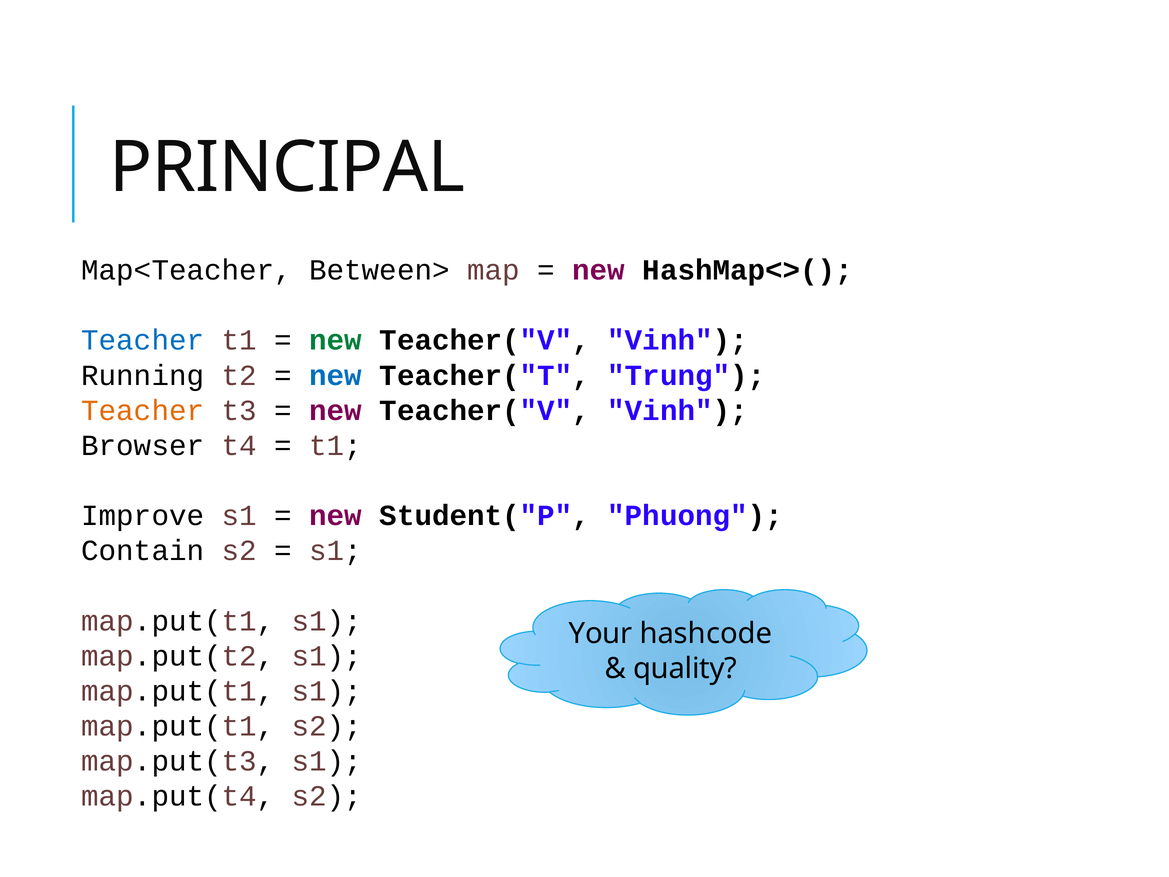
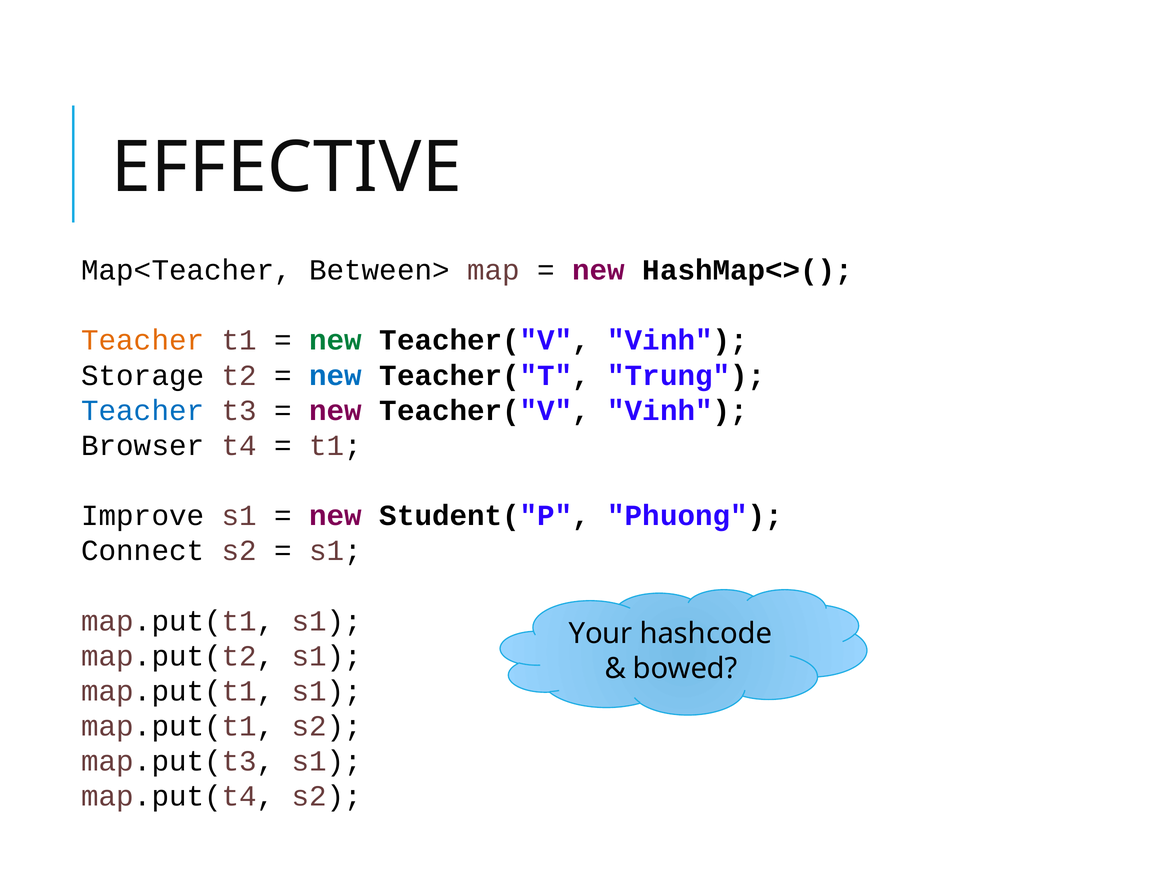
PRINCIPAL: PRINCIPAL -> EFFECTIVE (286, 168)
Teacher colour: blue -> orange (143, 340)
Running: Running -> Storage (143, 375)
Teacher colour: orange -> blue (143, 410)
Contain: Contain -> Connect (143, 551)
quality: quality -> bowed (685, 668)
